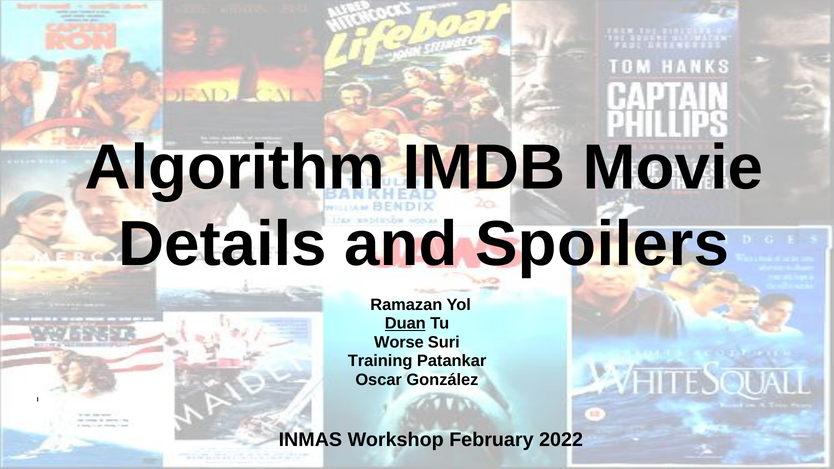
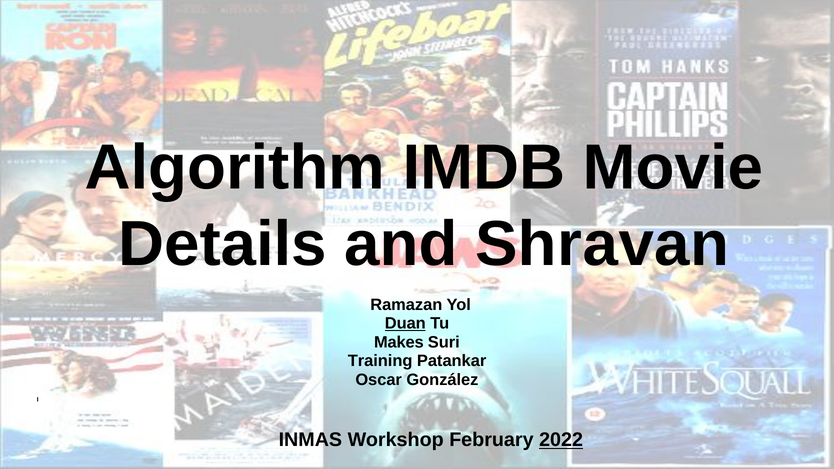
Spoilers: Spoilers -> Shravan (602, 244)
Worse: Worse -> Makes (399, 342)
2022 underline: none -> present (561, 440)
